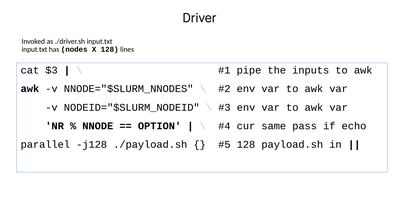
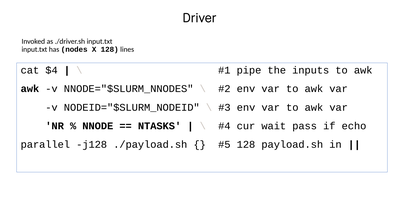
$3: $3 -> $4 (52, 70)
OPTION: OPTION -> NTASKS (160, 126)
same: same -> wait (274, 126)
